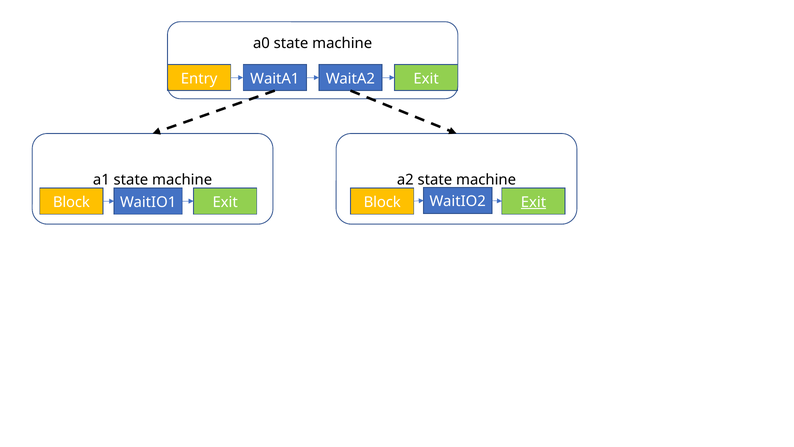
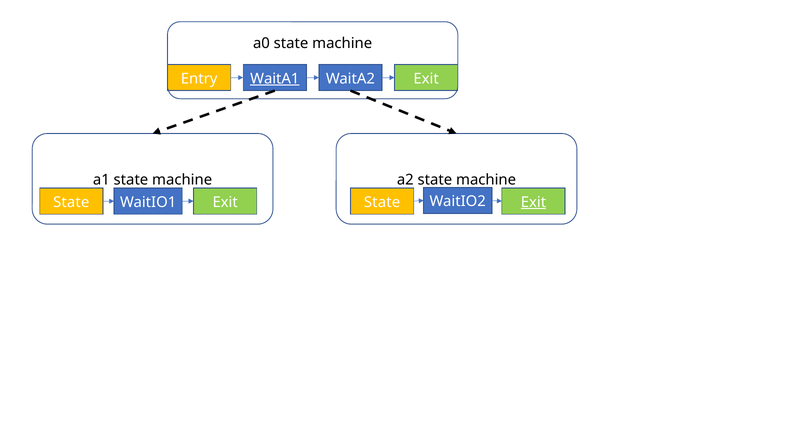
WaitA1 underline: none -> present (275, 79)
Block: Block -> State (71, 202)
Block: Block -> State (382, 202)
